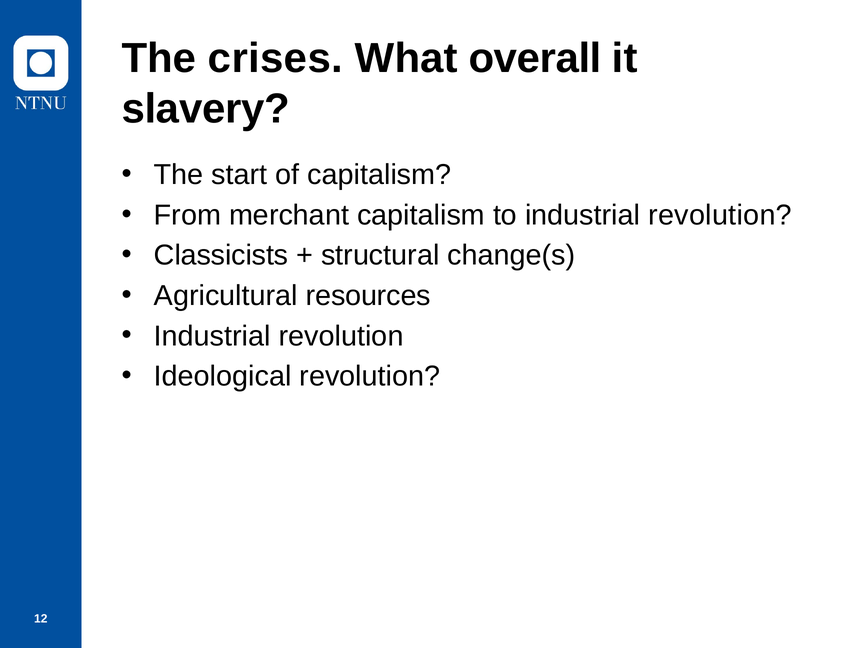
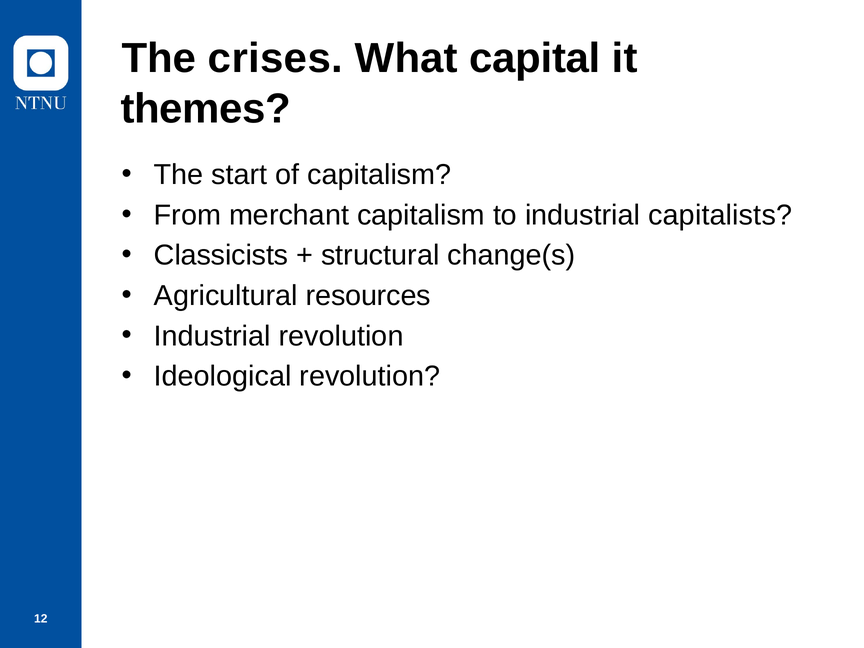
overall: overall -> capital (535, 58)
slavery: slavery -> themes (206, 109)
to industrial revolution: revolution -> capitalists (720, 215)
